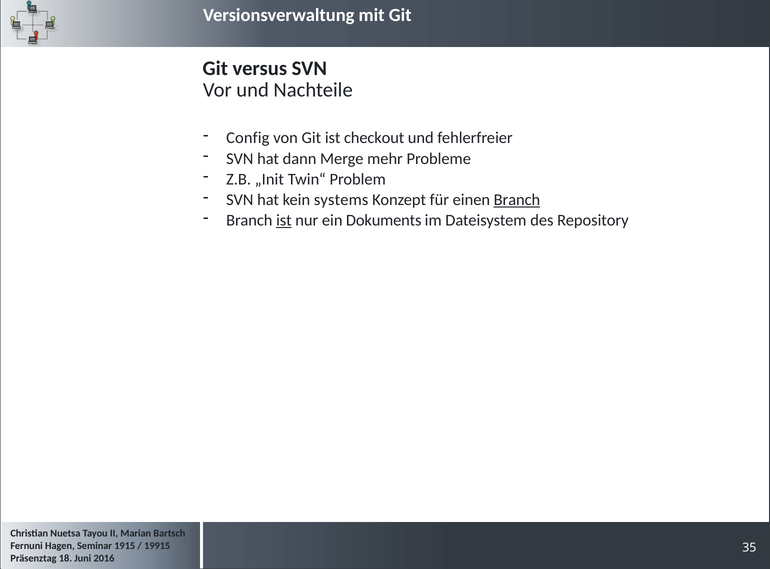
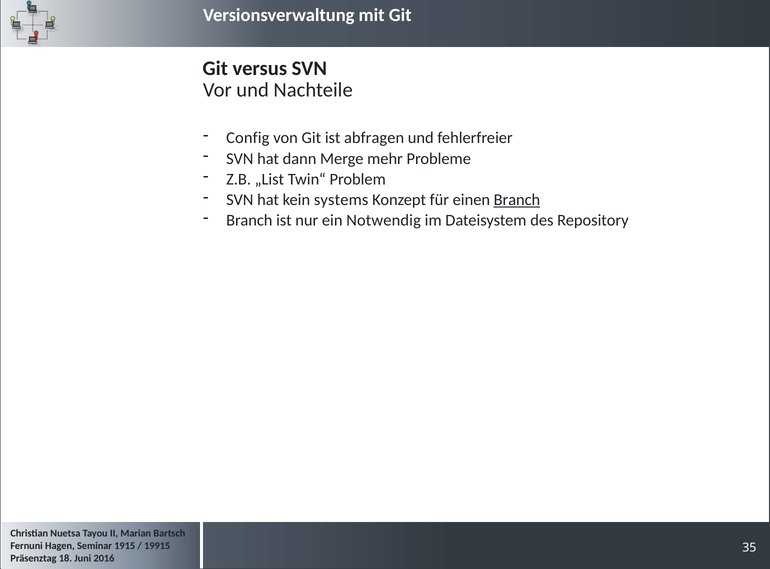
checkout: checkout -> abfragen (374, 138)
„Init: „Init -> „List (269, 179)
ist underline: present -> none (284, 220)
Dokuments: Dokuments -> Notwendig (384, 220)
